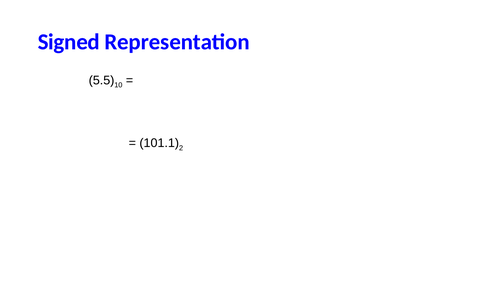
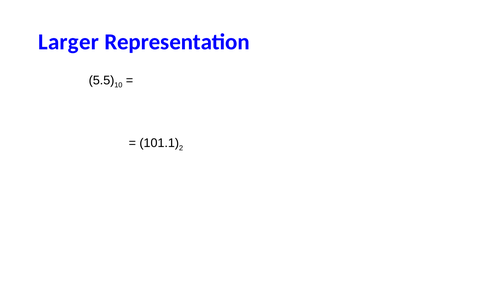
Signed: Signed -> Larger (69, 42)
